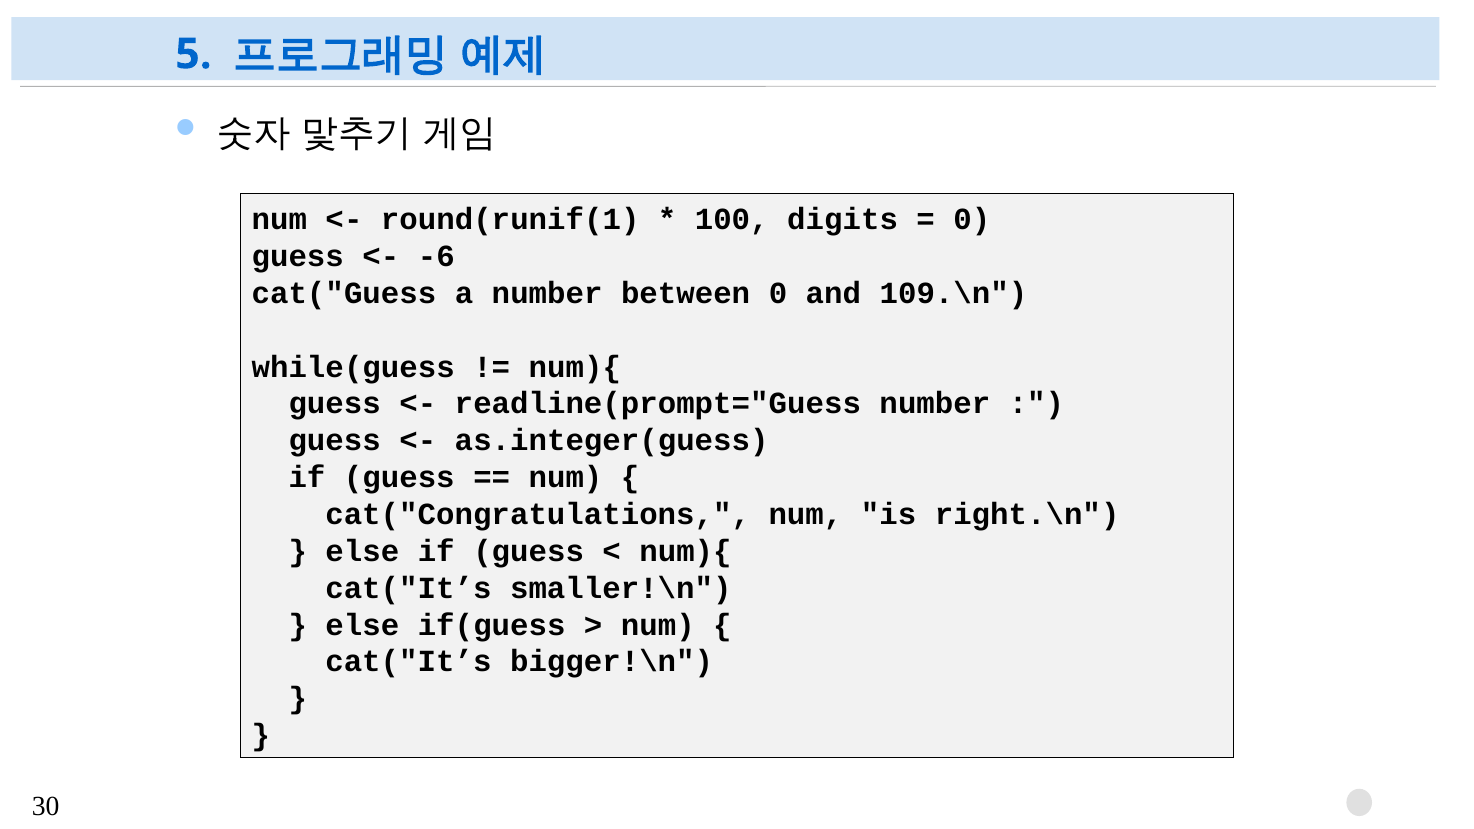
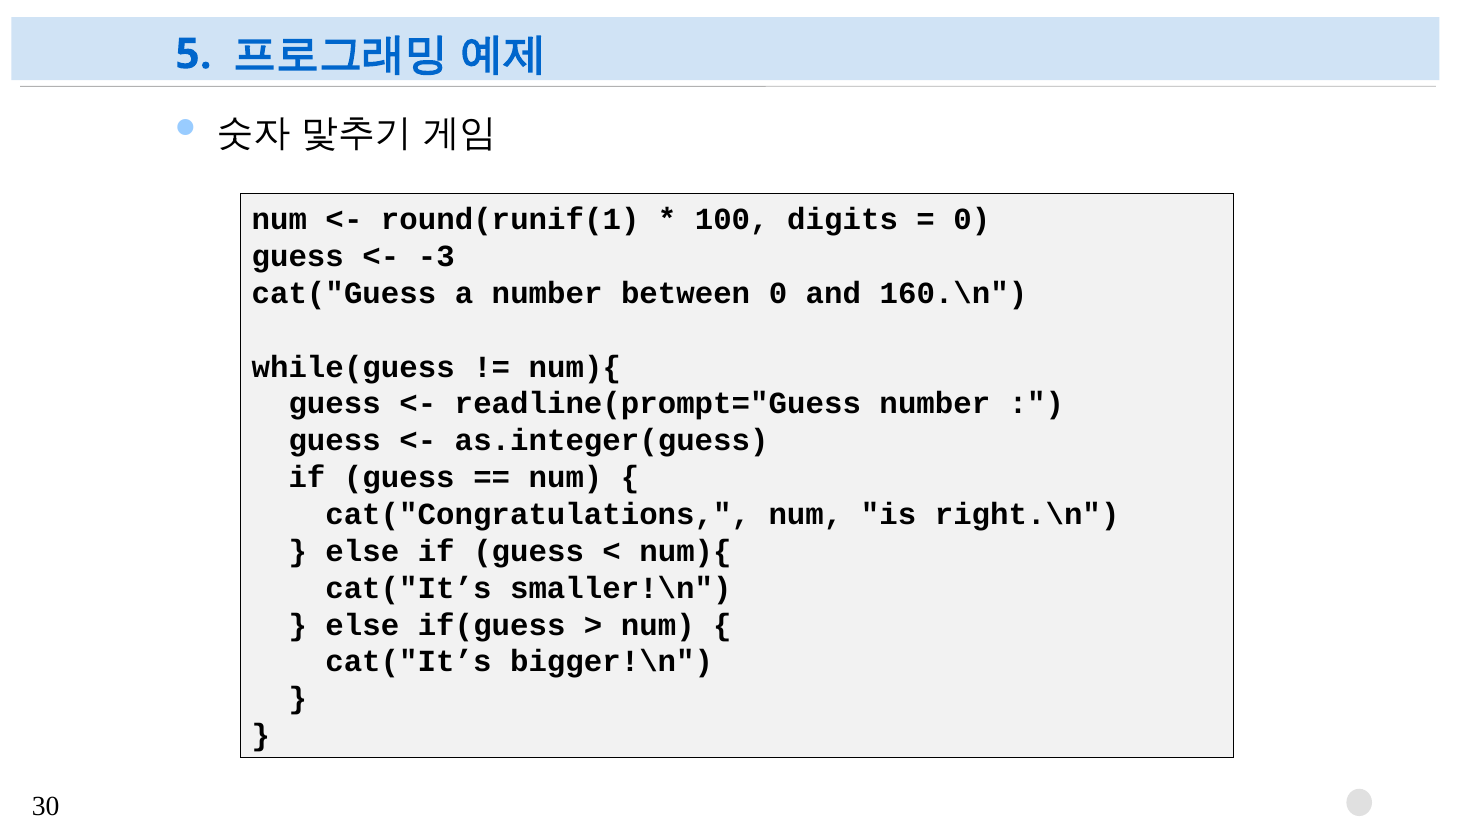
-6: -6 -> -3 (436, 256)
109.\n: 109.\n -> 160.\n (953, 293)
